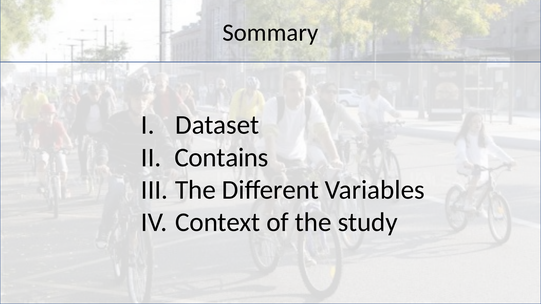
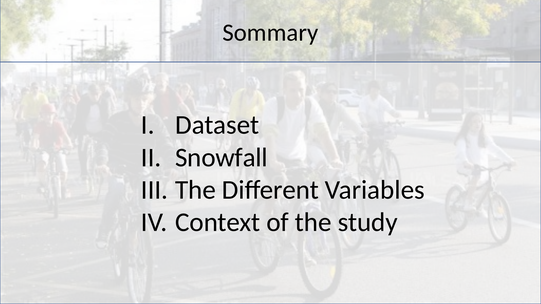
Contains: Contains -> Snowfall (221, 158)
